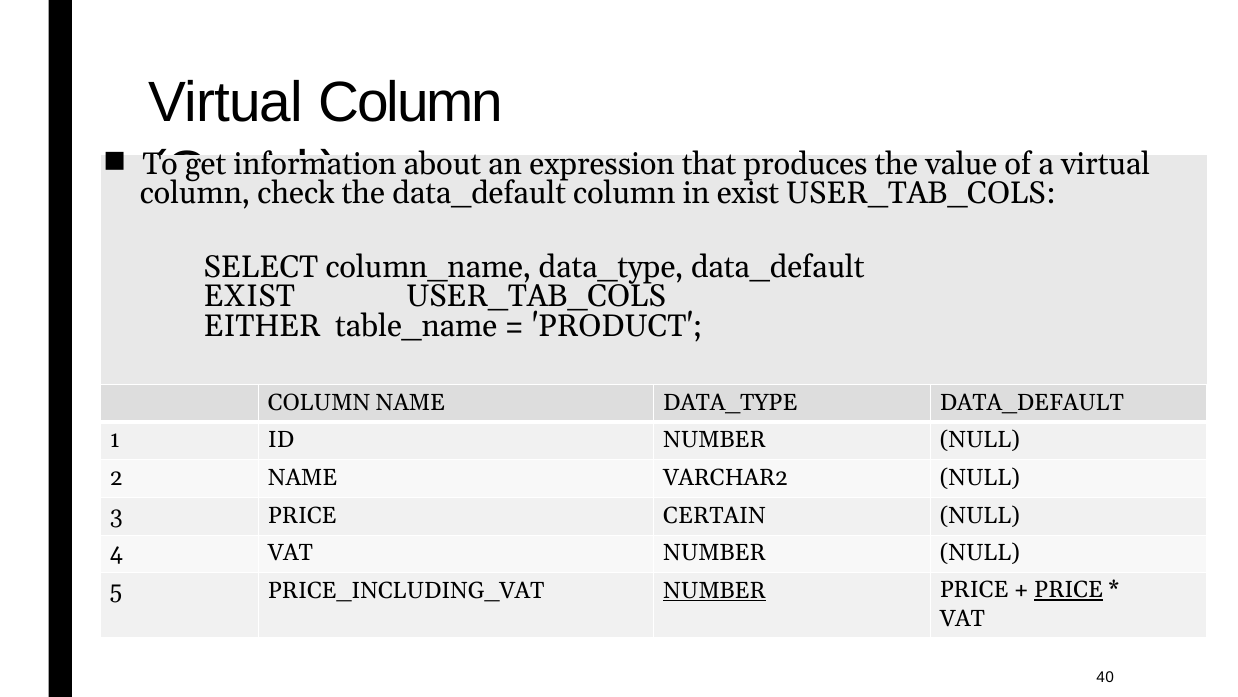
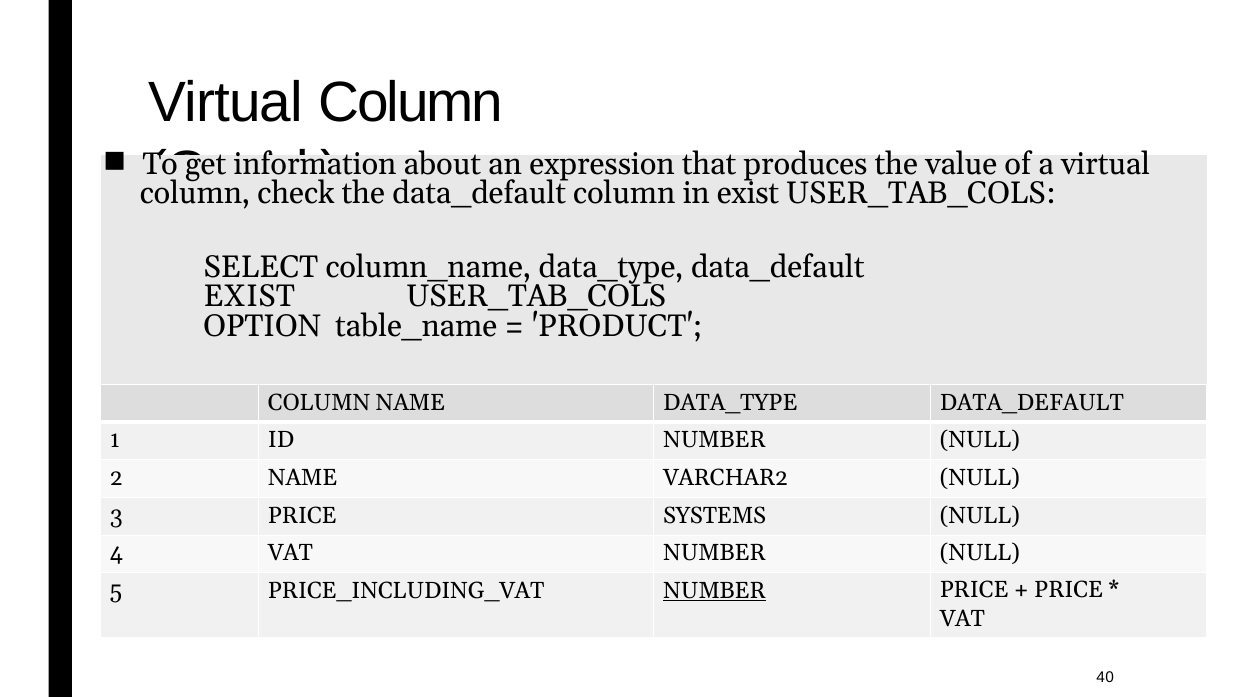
EITHER: EITHER -> OPTION (262, 326)
CERTAIN: CERTAIN -> SYSTEMS (715, 515)
PRICE underline: present -> none (1069, 589)
